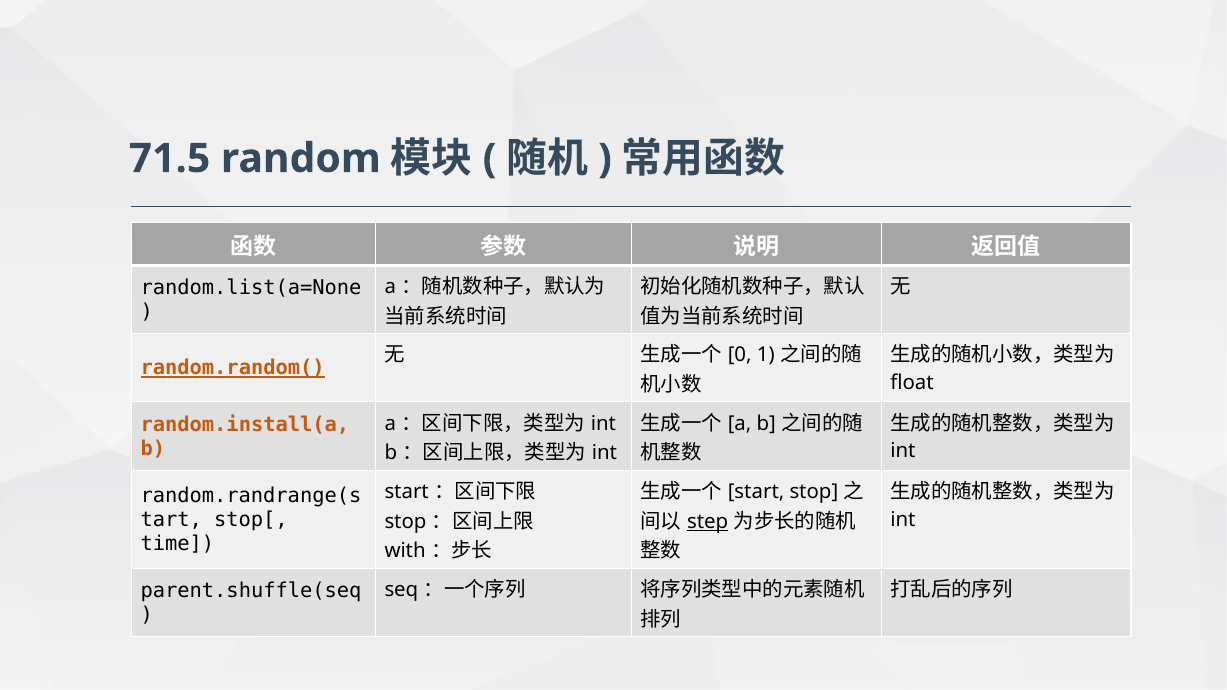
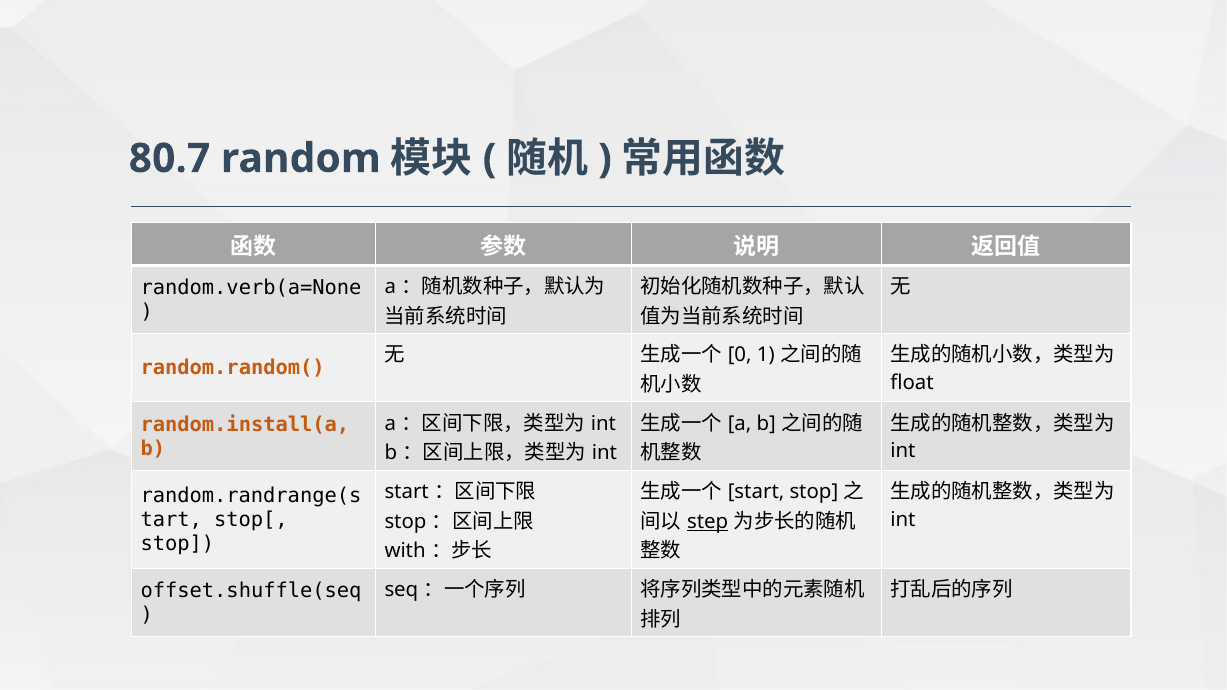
71.5: 71.5 -> 80.7 (169, 159)
random.list(a=None: random.list(a=None -> random.verb(a=None (251, 288)
random.random( underline: present -> none (233, 368)
time: time -> stop (177, 543)
parent.shuffle(seq: parent.shuffle(seq -> offset.shuffle(seq (251, 591)
